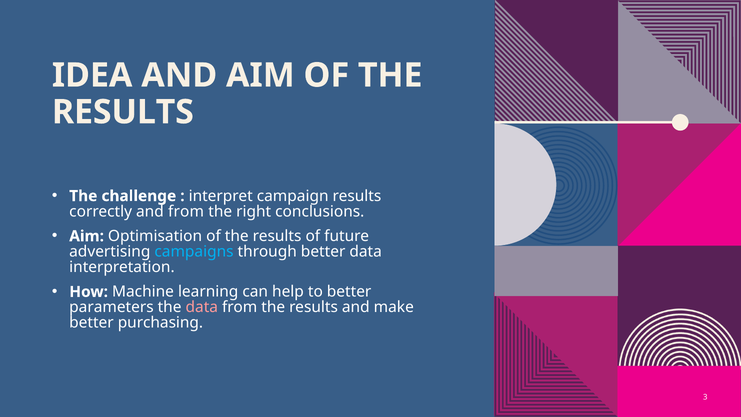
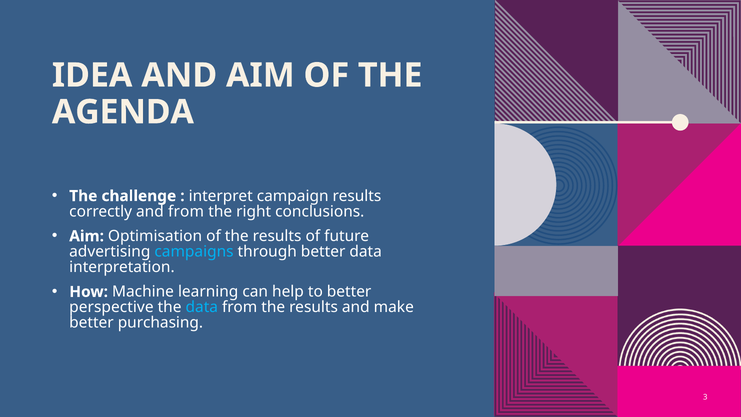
RESULTS: RESULTS -> AGENDA (123, 112)
parameters: parameters -> perspective (111, 307)
data colour: pink -> light blue (202, 307)
